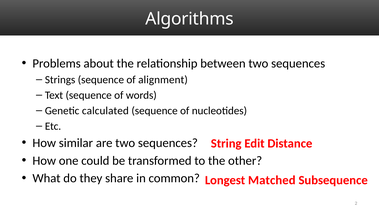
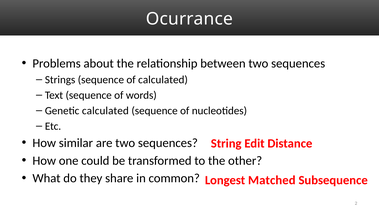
Algorithms: Algorithms -> Ocurrance (189, 19)
of alignment: alignment -> calculated (163, 80)
